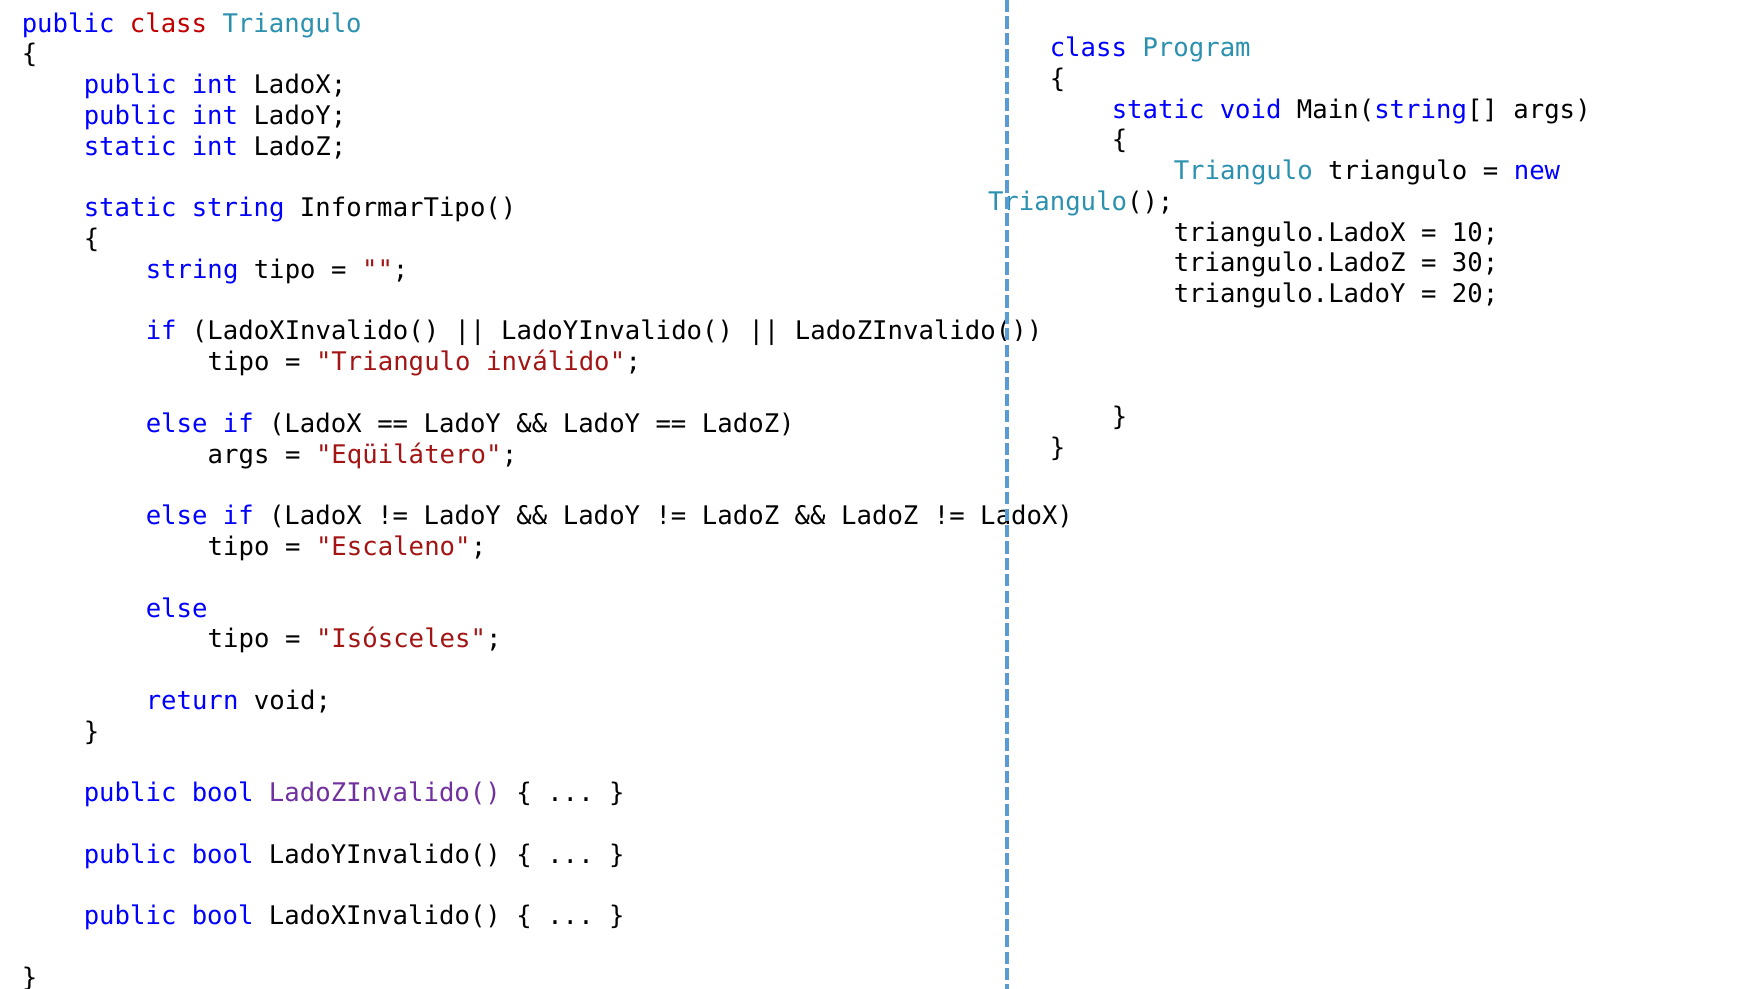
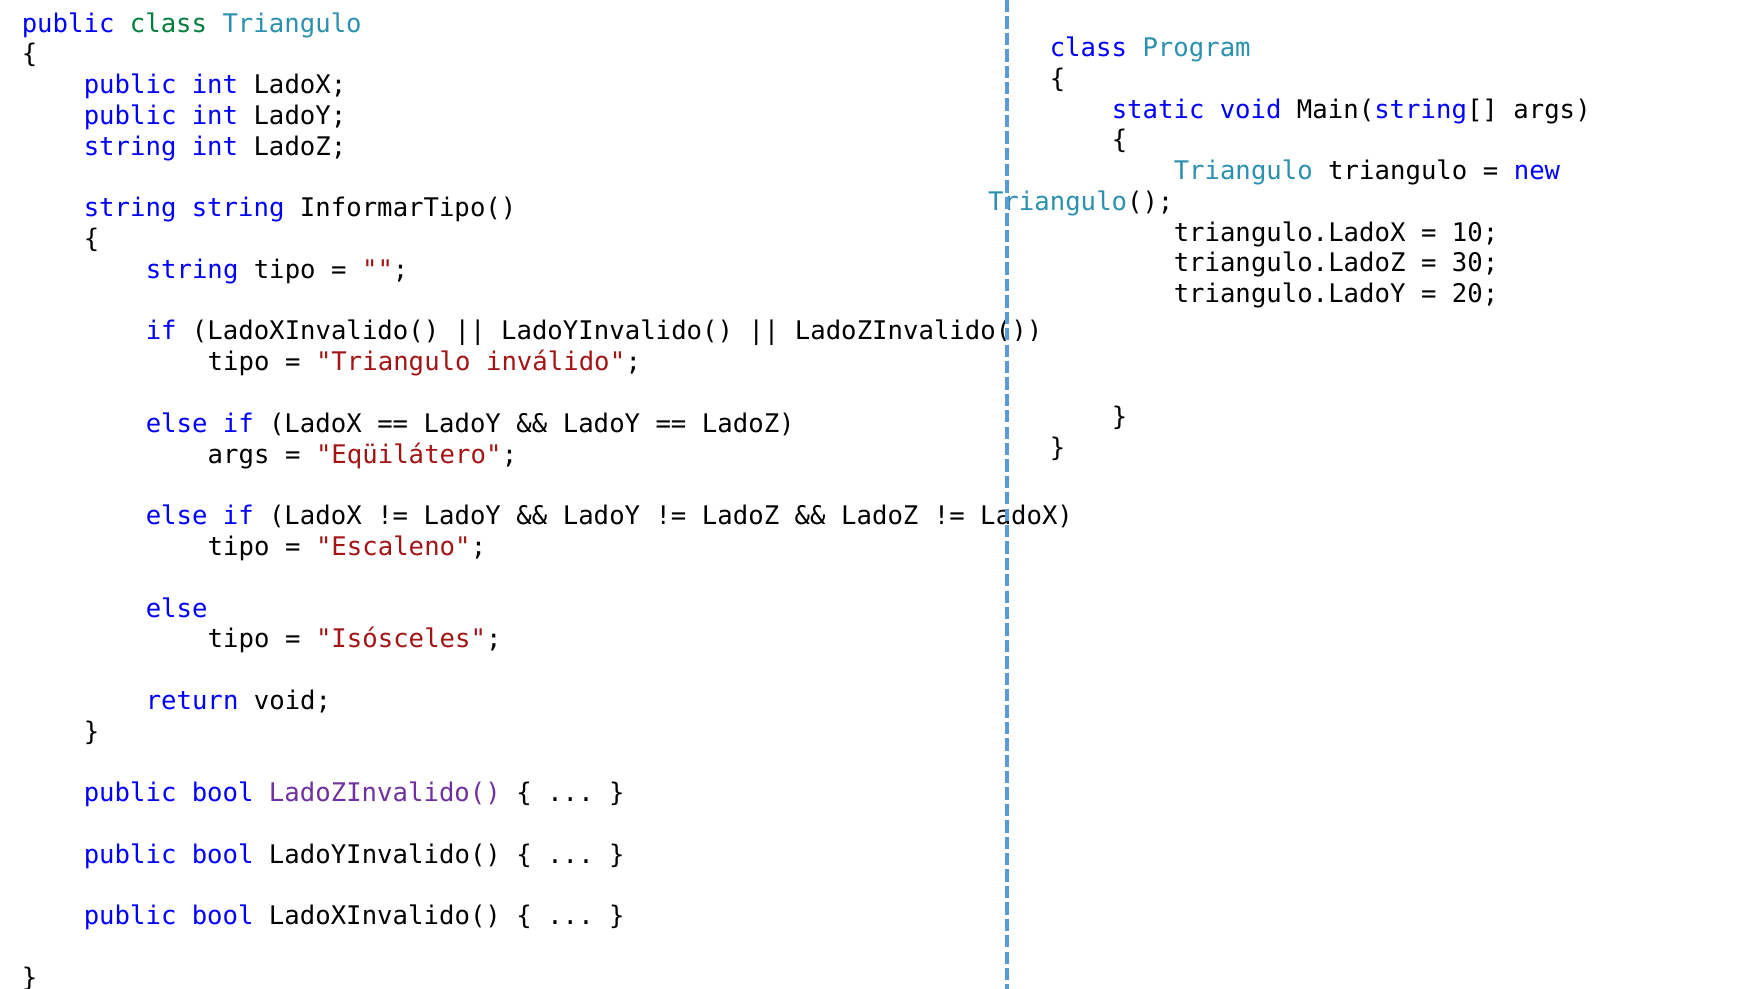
class colour: red -> green (169, 24)
static: static -> string (130, 147)
static: static -> string (130, 208)
